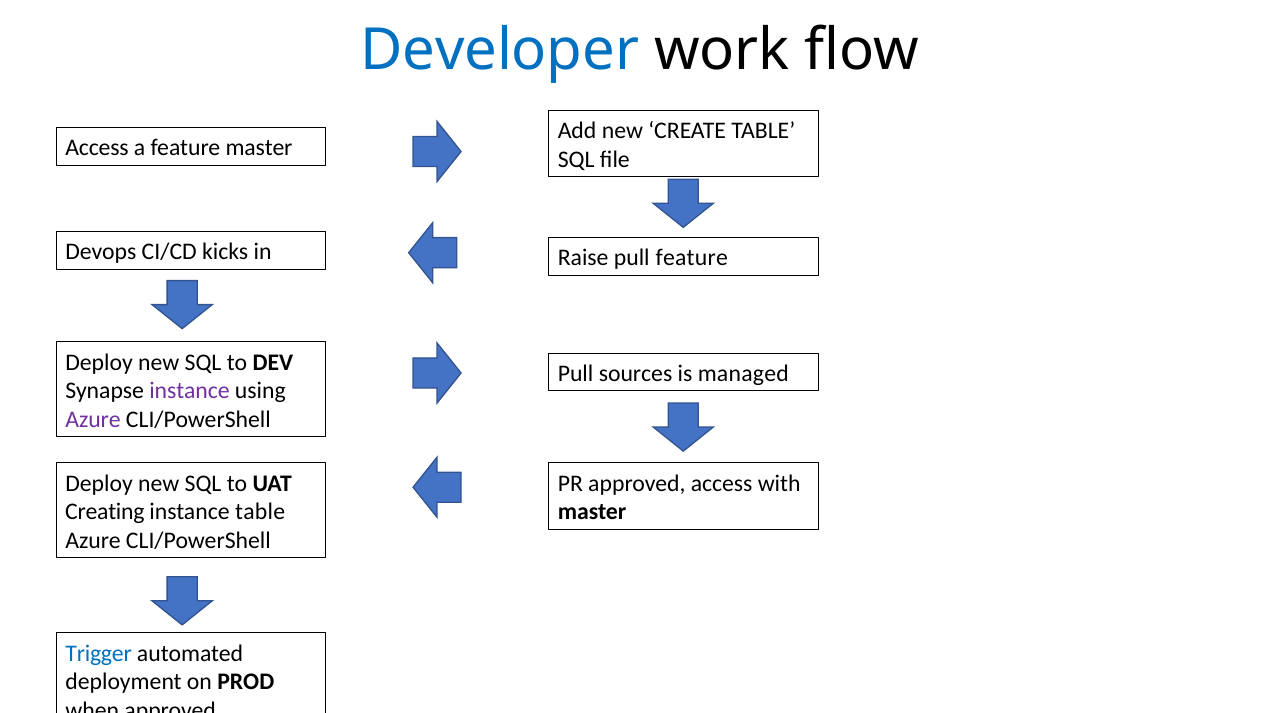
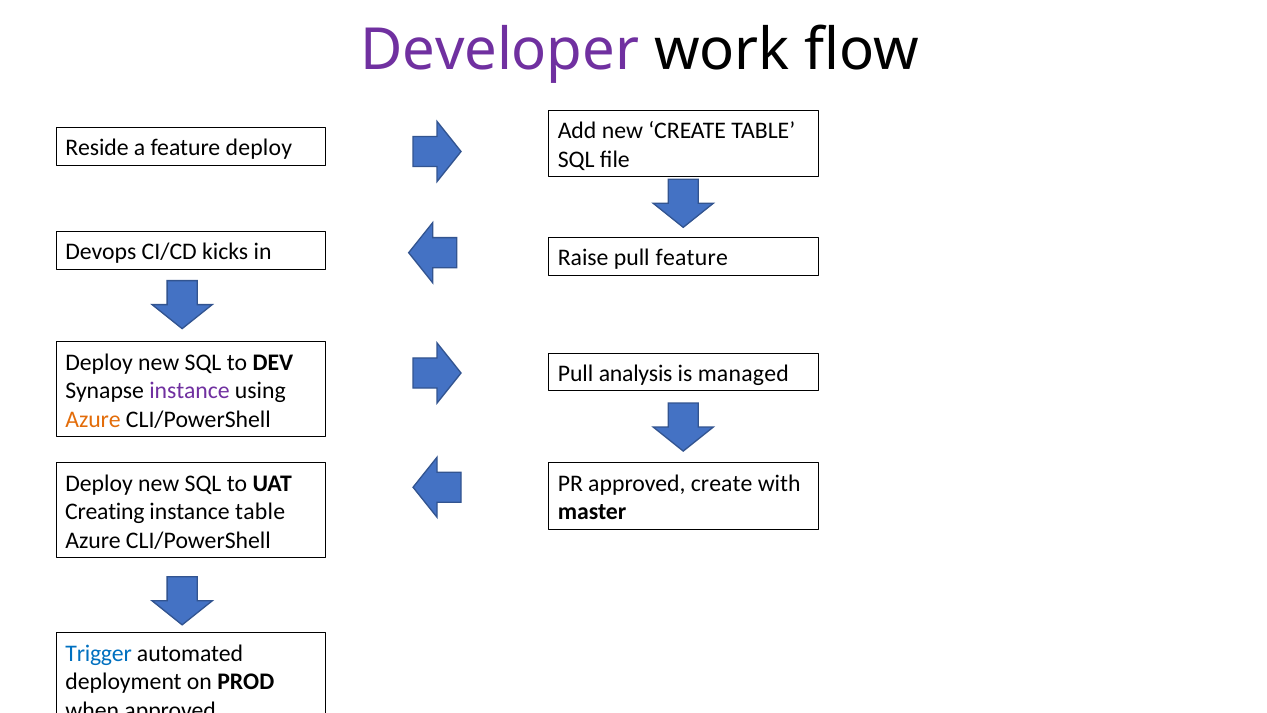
Developer colour: blue -> purple (500, 50)
Access: Access -> Reside (97, 148)
feature master: master -> deploy (259, 148)
sources: sources -> analysis (636, 373)
Azure colour: purple -> orange (93, 419)
approved access: access -> create (722, 483)
